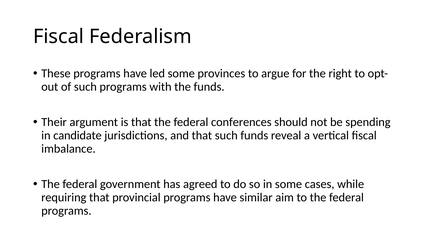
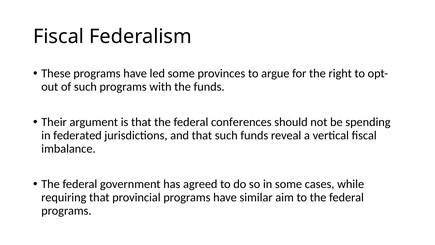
candidate: candidate -> federated (77, 135)
